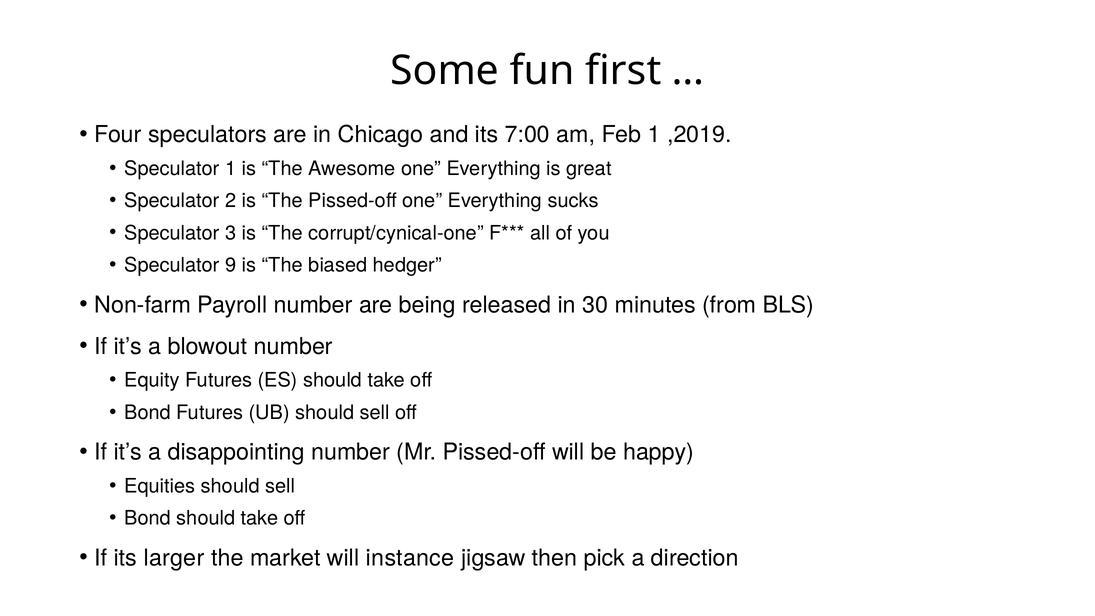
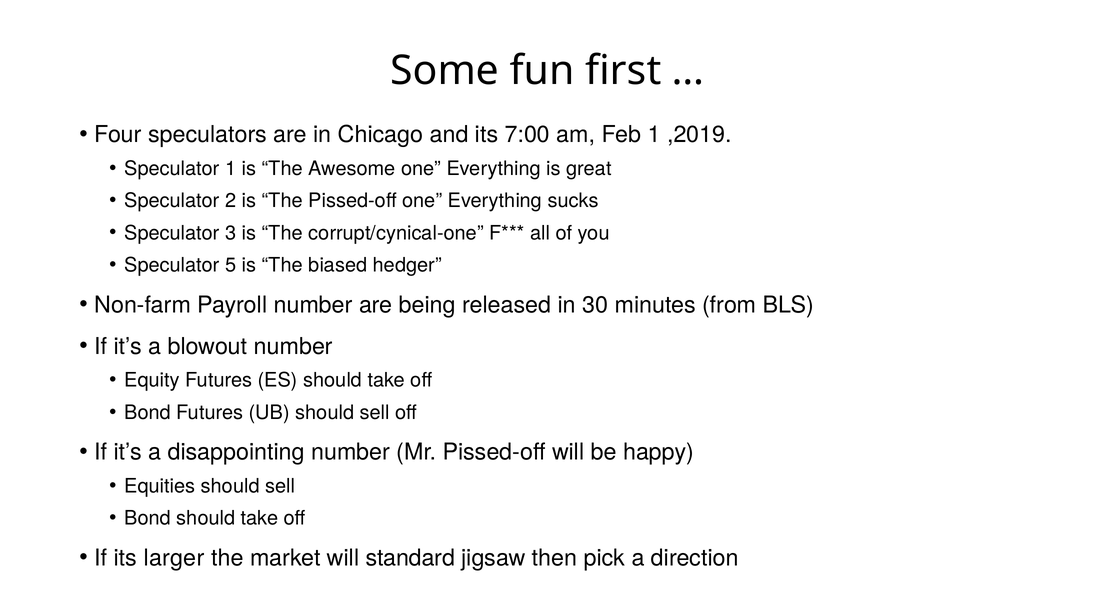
9: 9 -> 5 (231, 265)
instance: instance -> standard (410, 558)
